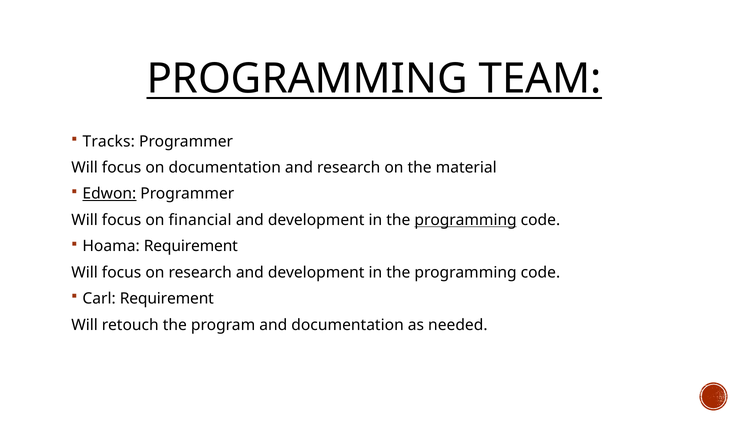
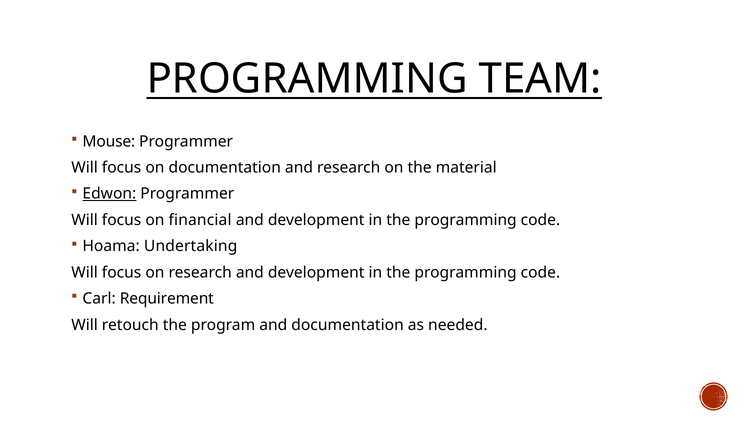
Tracks: Tracks -> Mouse (109, 141)
programming underline: present -> none (466, 220)
Hoama Requirement: Requirement -> Undertaking (191, 246)
